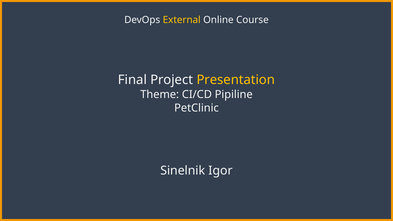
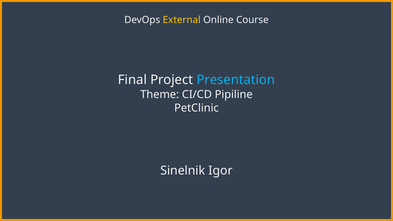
Presentation colour: yellow -> light blue (236, 80)
